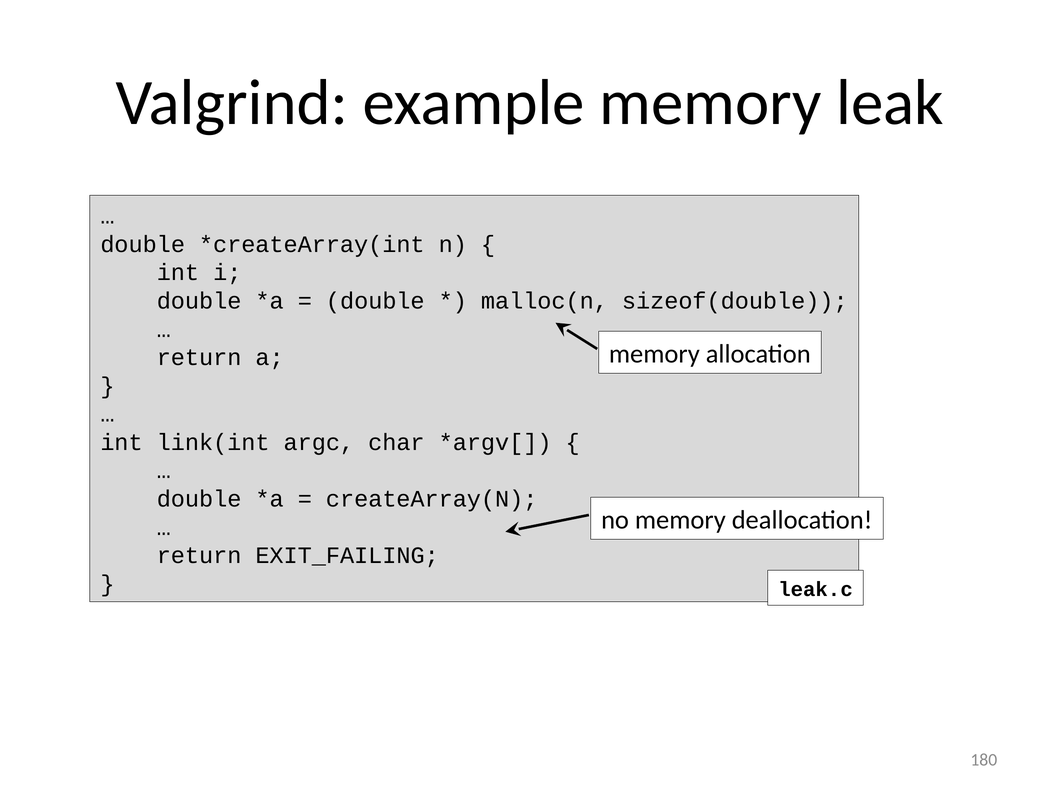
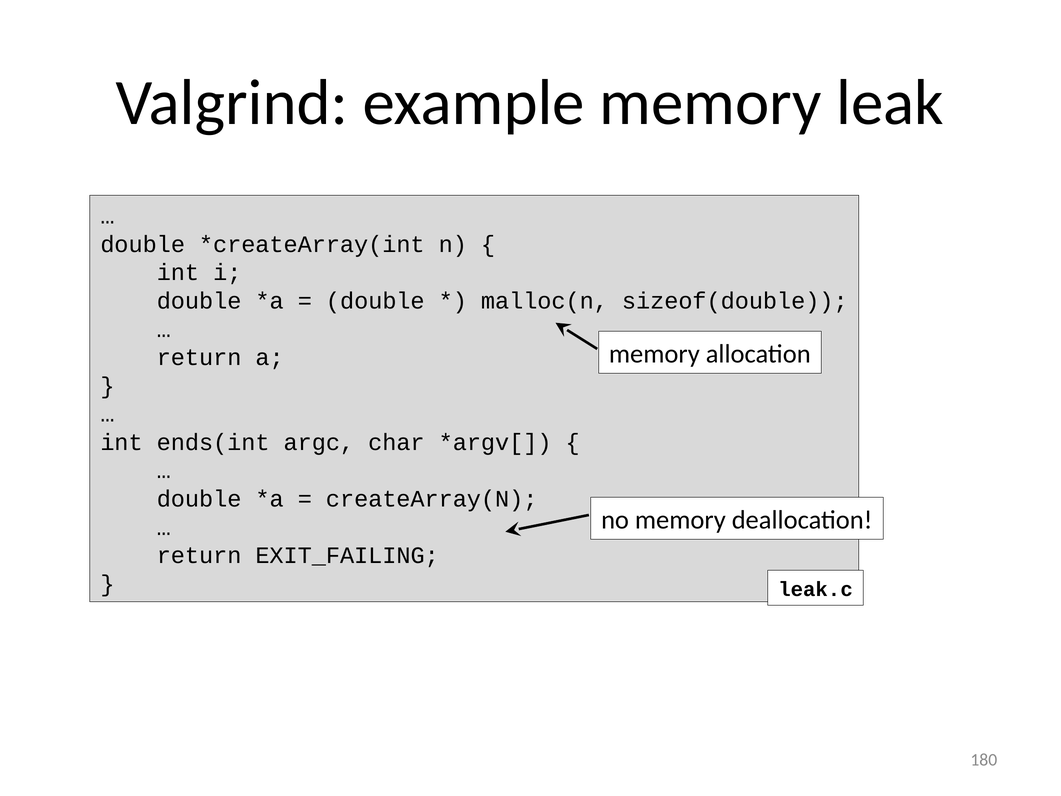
link(int: link(int -> ends(int (213, 442)
